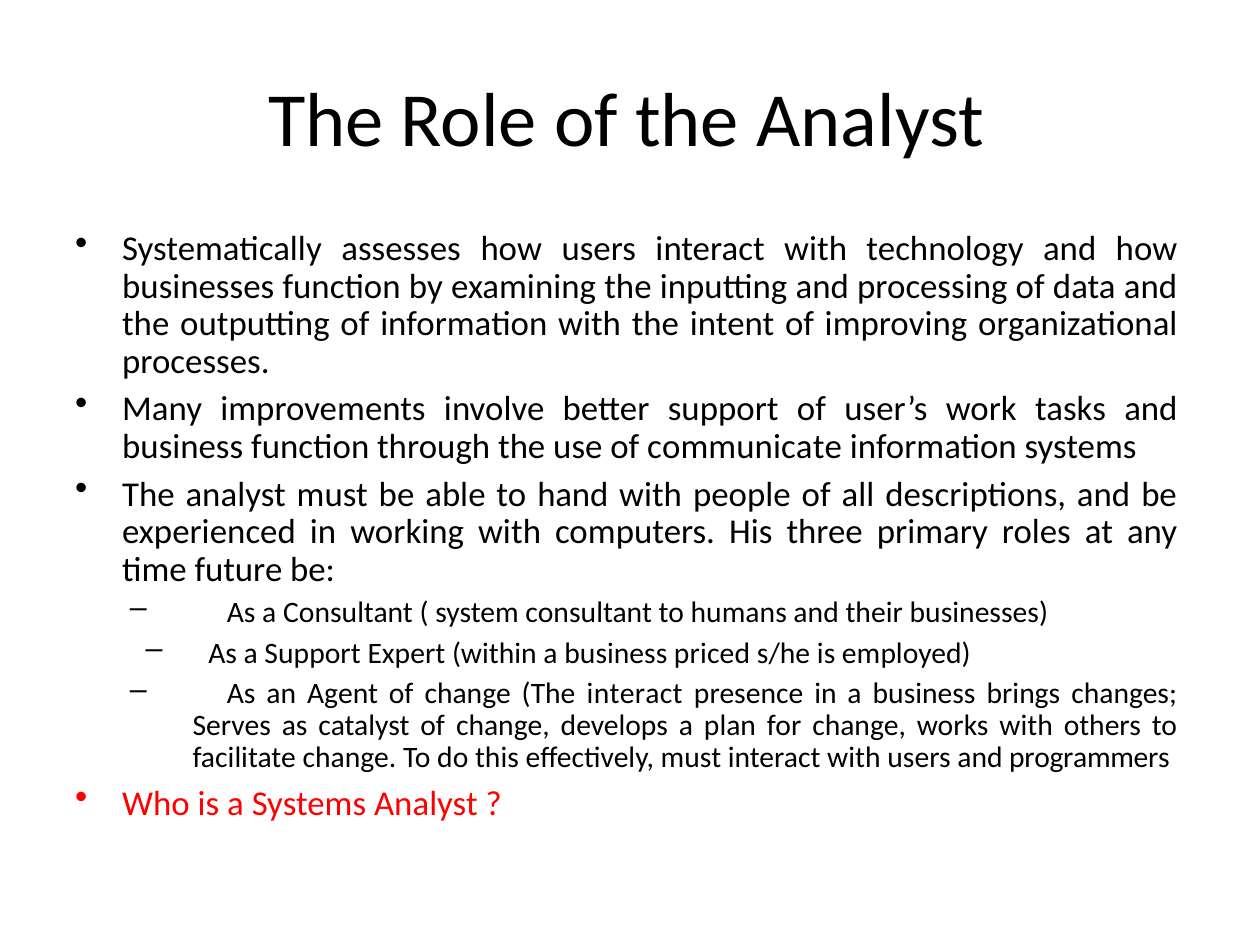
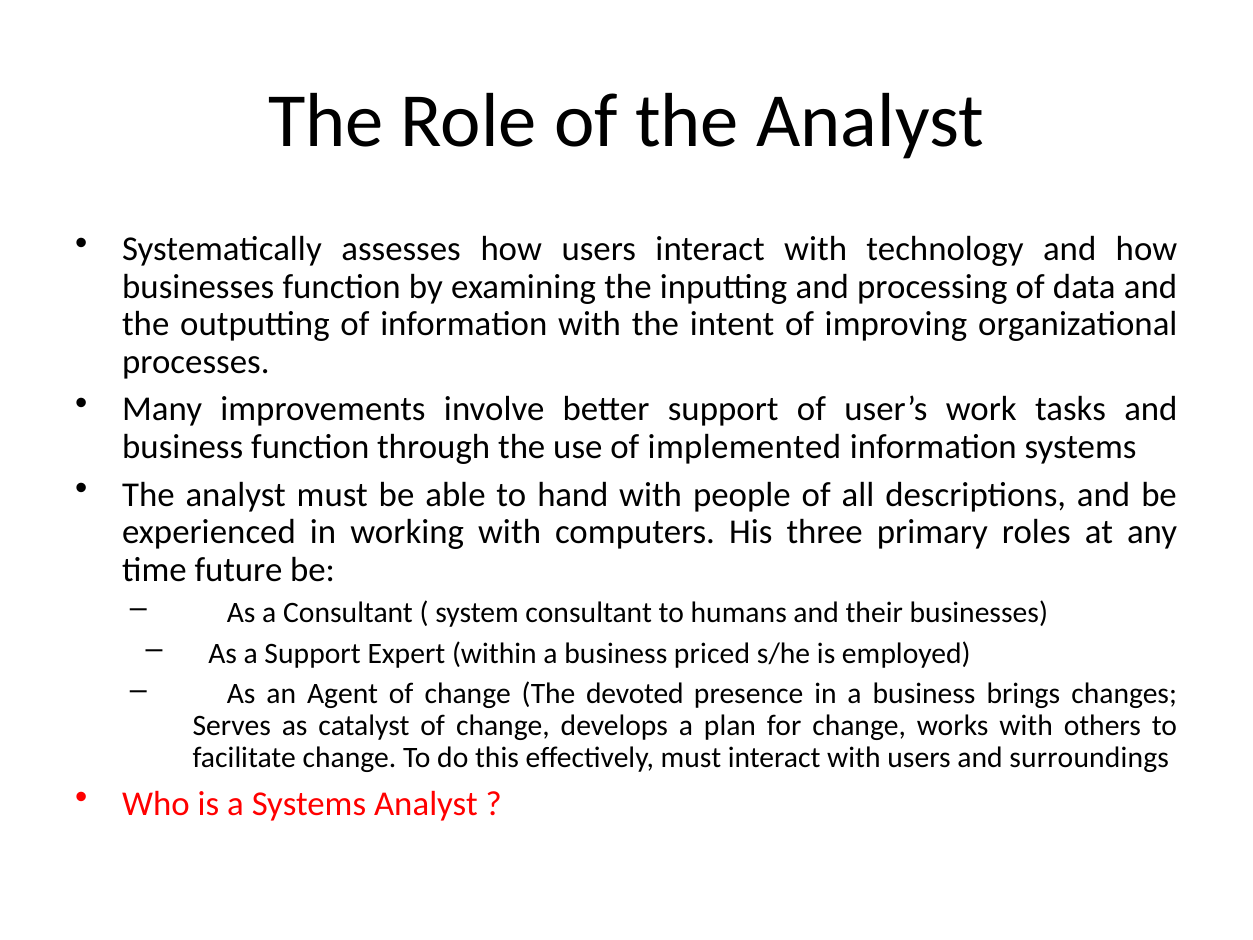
communicate: communicate -> implemented (744, 447)
The interact: interact -> devoted (635, 694)
programmers: programmers -> surroundings (1089, 758)
